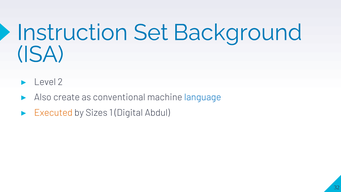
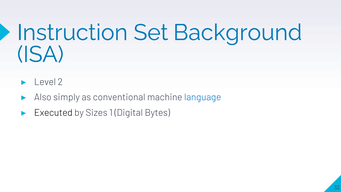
create: create -> simply (67, 97)
Executed colour: orange -> black (53, 113)
Abdul: Abdul -> Bytes (157, 113)
